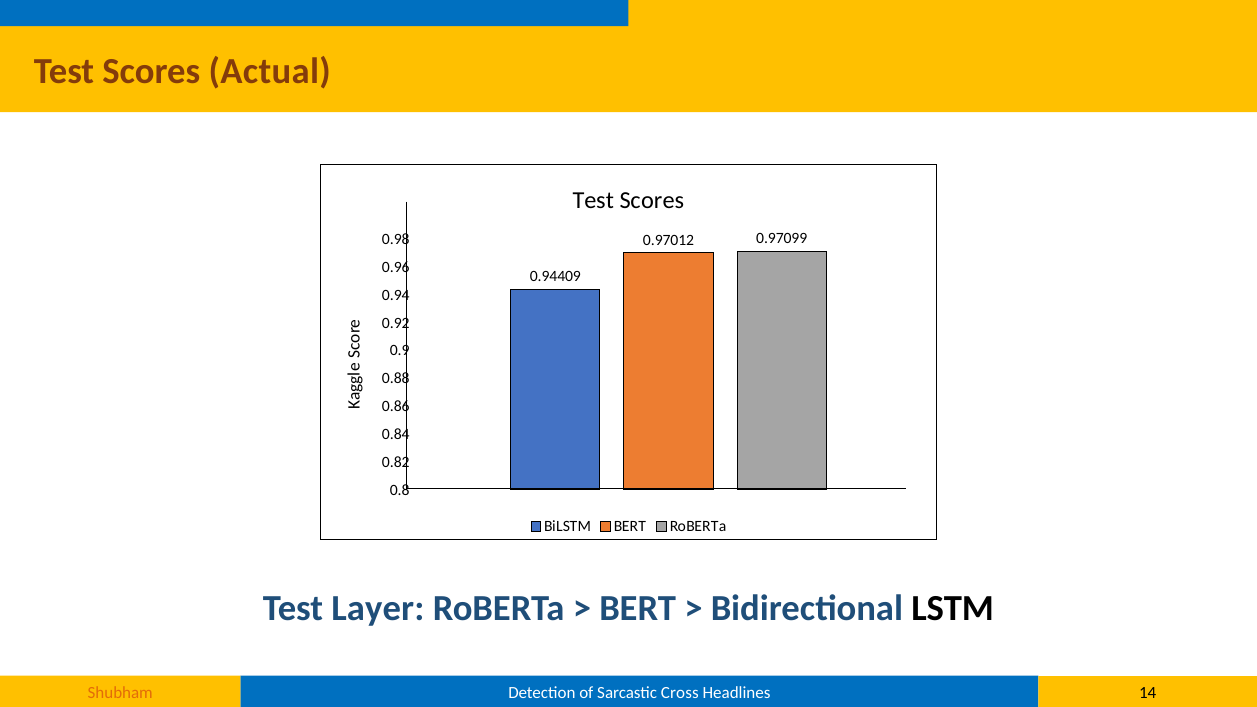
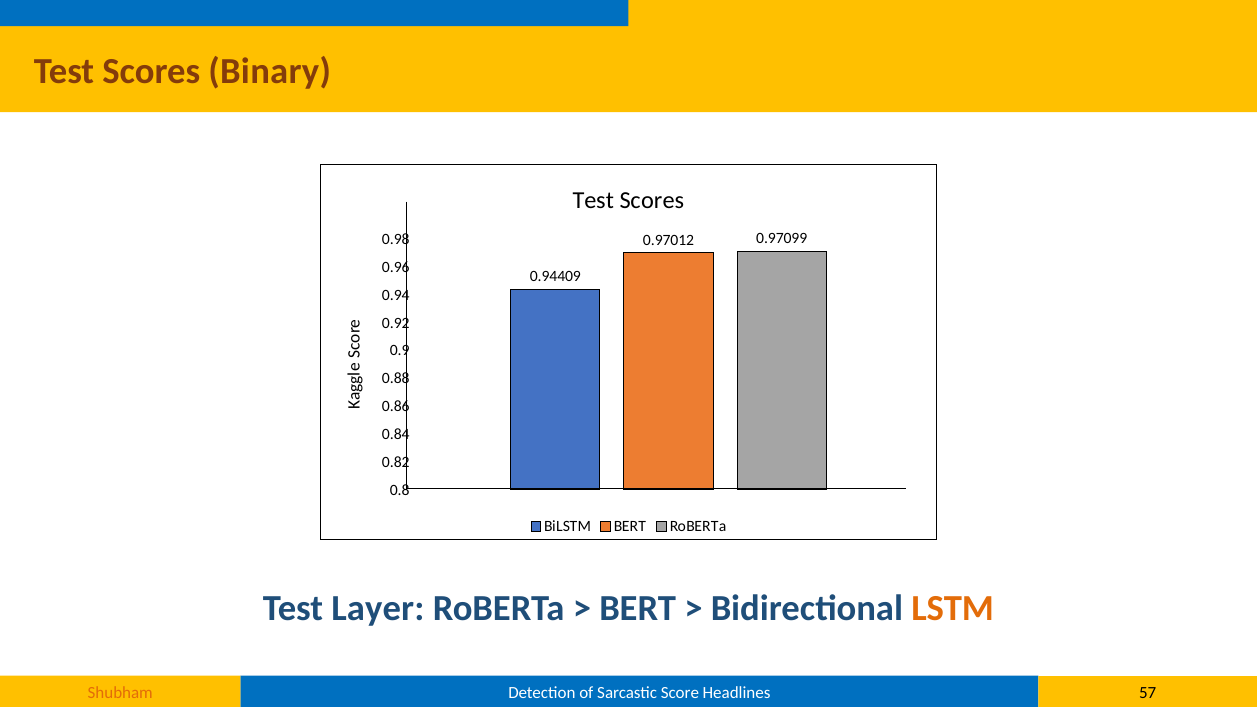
Actual: Actual -> Binary (270, 72)
LSTM colour: black -> orange (953, 608)
Cross: Cross -> Score (680, 693)
14: 14 -> 57 (1148, 693)
